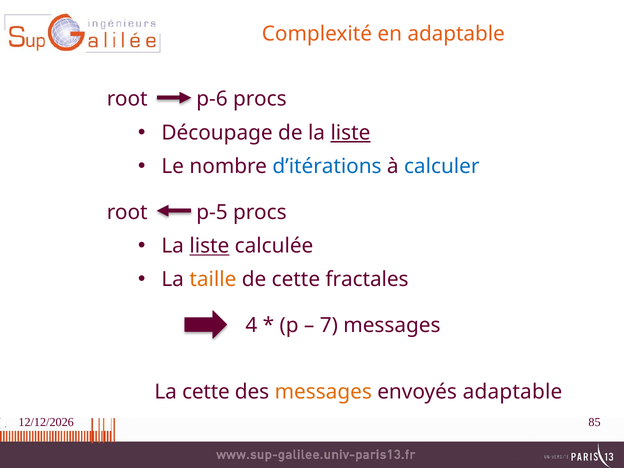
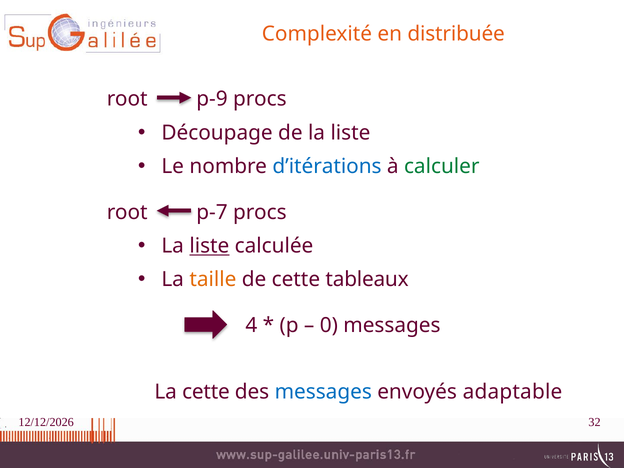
en adaptable: adaptable -> distribuée (456, 34)
p-6: p-6 -> p-9 (212, 99)
liste underline: present -> none (350, 133)
calculer colour: blue -> green (442, 166)
p-5: p-5 -> p-7 (212, 212)
fractales: fractales -> tableaux (367, 280)
7: 7 -> 0 (329, 325)
messages colour: orange -> blue (323, 392)
85: 85 -> 32 (595, 422)
